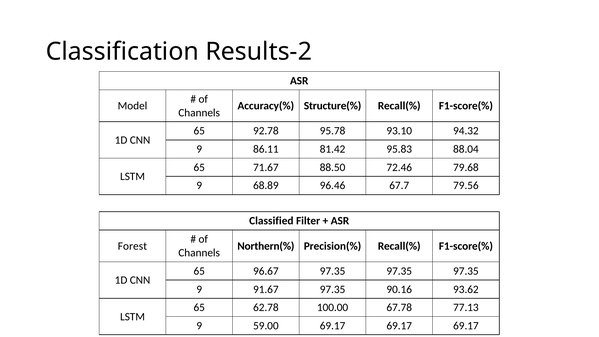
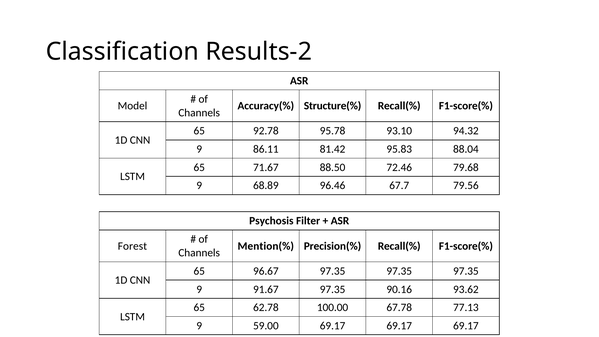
Classified: Classified -> Psychosis (271, 221)
Northern(%: Northern(% -> Mention(% (266, 246)
